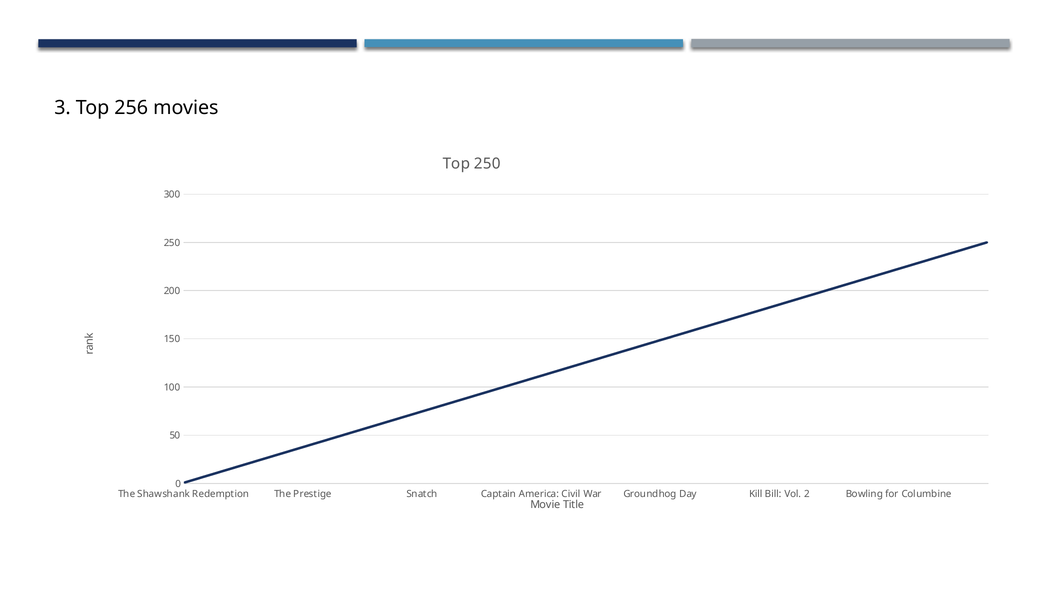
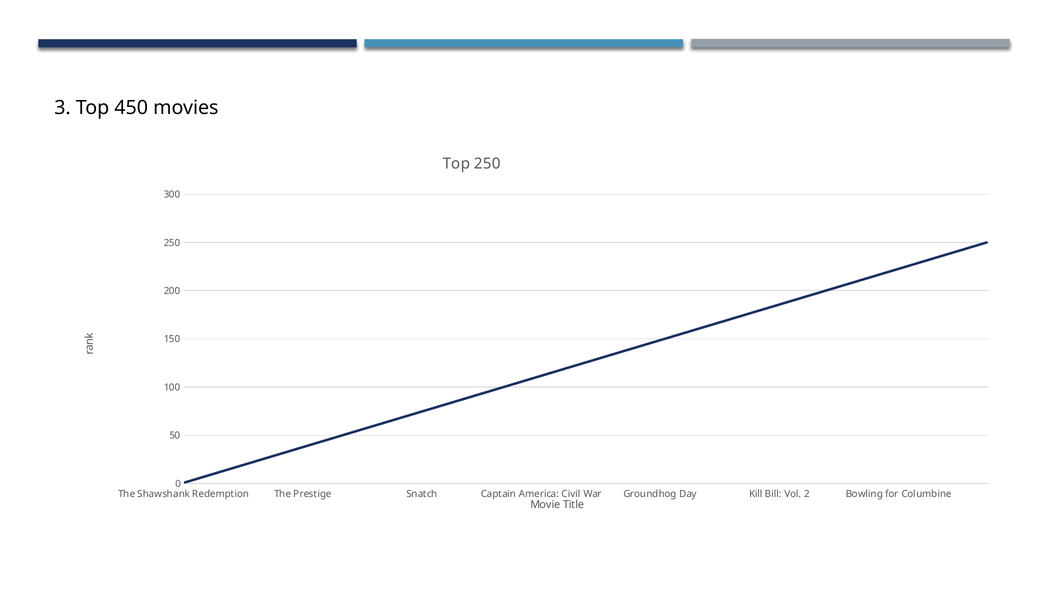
256: 256 -> 450 (131, 108)
